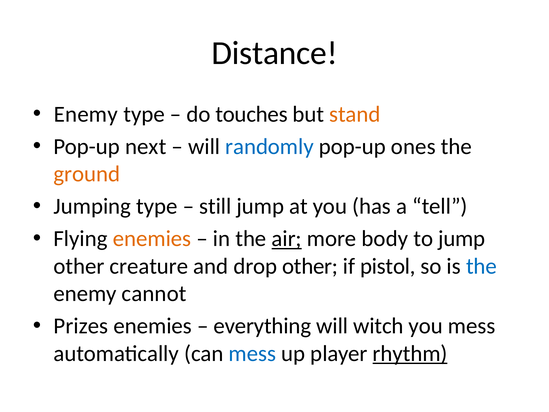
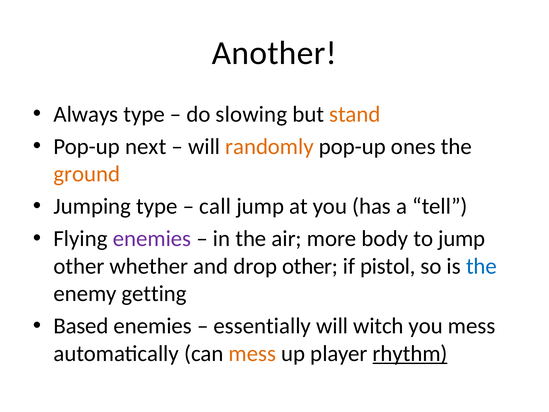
Distance: Distance -> Another (274, 53)
Enemy: Enemy -> Always (86, 114)
touches: touches -> slowing (251, 114)
randomly colour: blue -> orange (269, 146)
still: still -> call (215, 206)
enemies colour: orange -> purple (152, 239)
air underline: present -> none (287, 239)
creature: creature -> whether (149, 266)
cannot: cannot -> getting (154, 293)
Prizes: Prizes -> Based (81, 326)
everything: everything -> essentially (262, 326)
mess colour: blue -> orange (252, 353)
